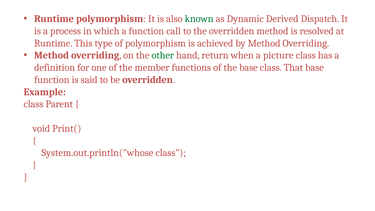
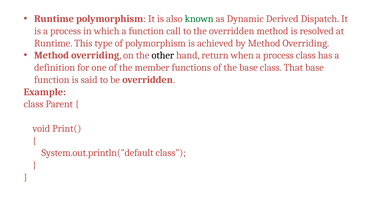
other colour: green -> black (163, 55)
when a picture: picture -> process (278, 55)
System.out.println("whose: System.out.println("whose -> System.out.println("default (97, 153)
